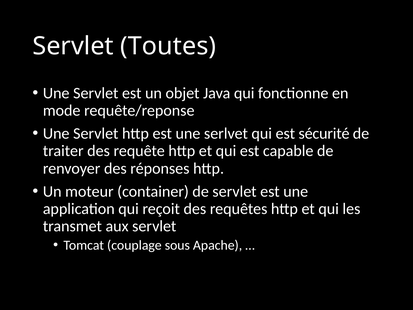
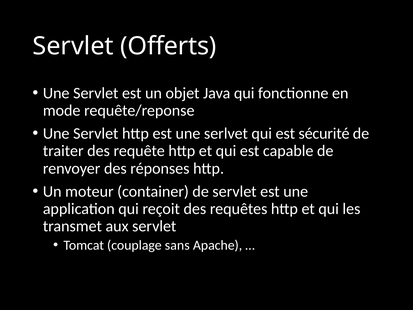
Toutes: Toutes -> Offerts (168, 46)
sous: sous -> sans (177, 245)
